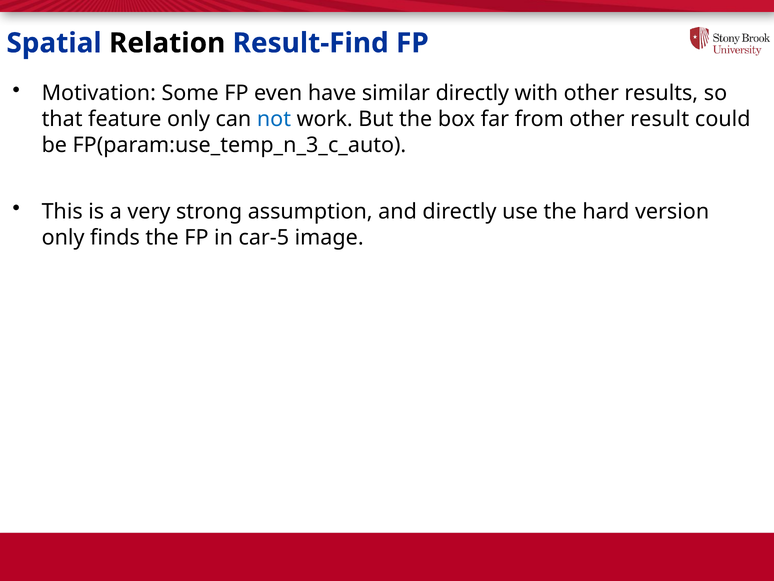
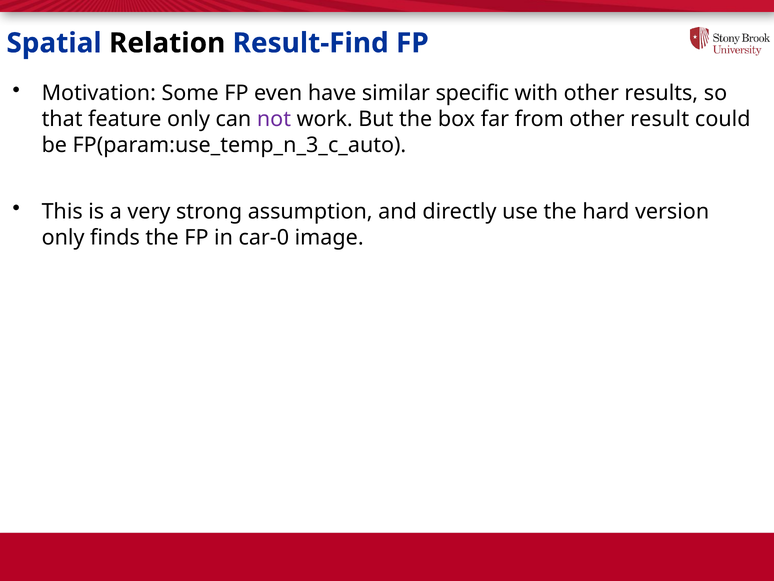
similar directly: directly -> specific (472, 93)
not colour: blue -> purple (274, 119)
car-5: car-5 -> car-0 (264, 237)
